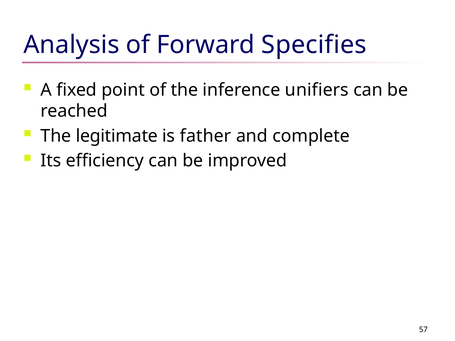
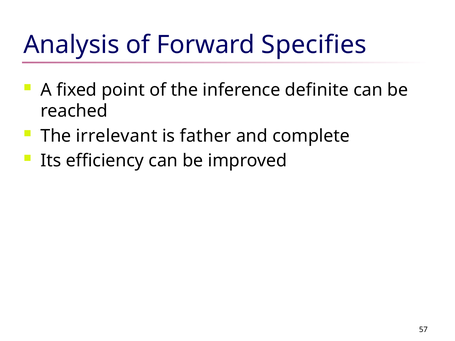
unifiers: unifiers -> definite (317, 90)
legitimate: legitimate -> irrelevant (117, 136)
